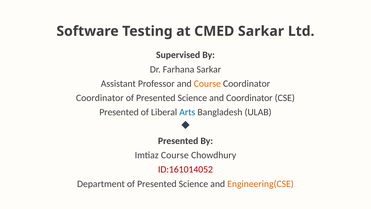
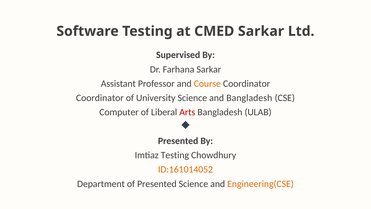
Presented: Presented -> University (156, 98)
and Coordinator: Coordinator -> Bangladesh (249, 98)
Presented: Presented -> Computer (119, 112)
Arts colour: blue -> red (187, 112)
Imtiaz Course: Course -> Testing (175, 155)
ID:161014052 colour: red -> orange (185, 169)
